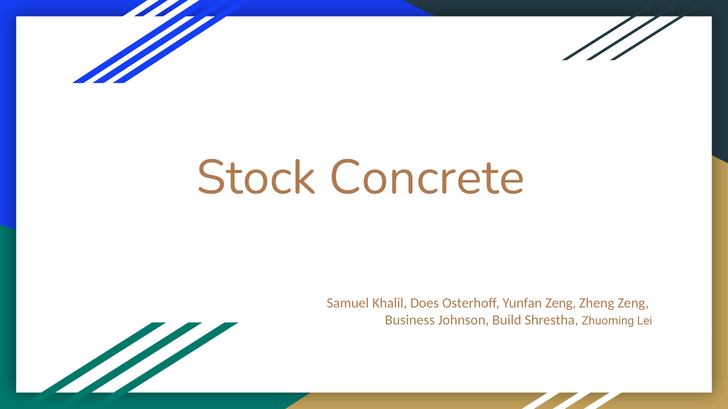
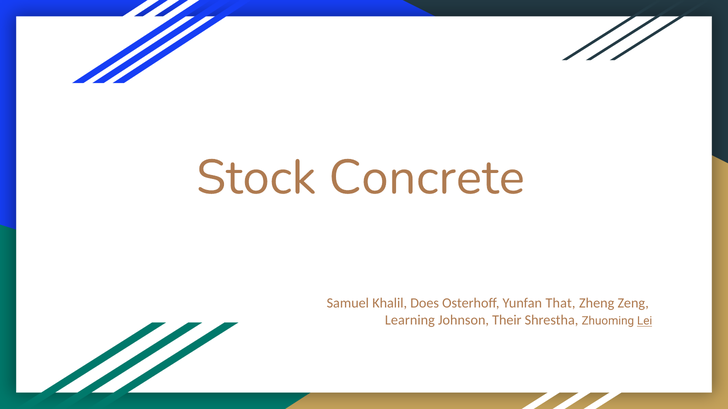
Yunfan Zeng: Zeng -> That (560, 304)
Business: Business -> Learning (410, 321)
Build: Build -> Their (507, 321)
Lei underline: none -> present (645, 322)
